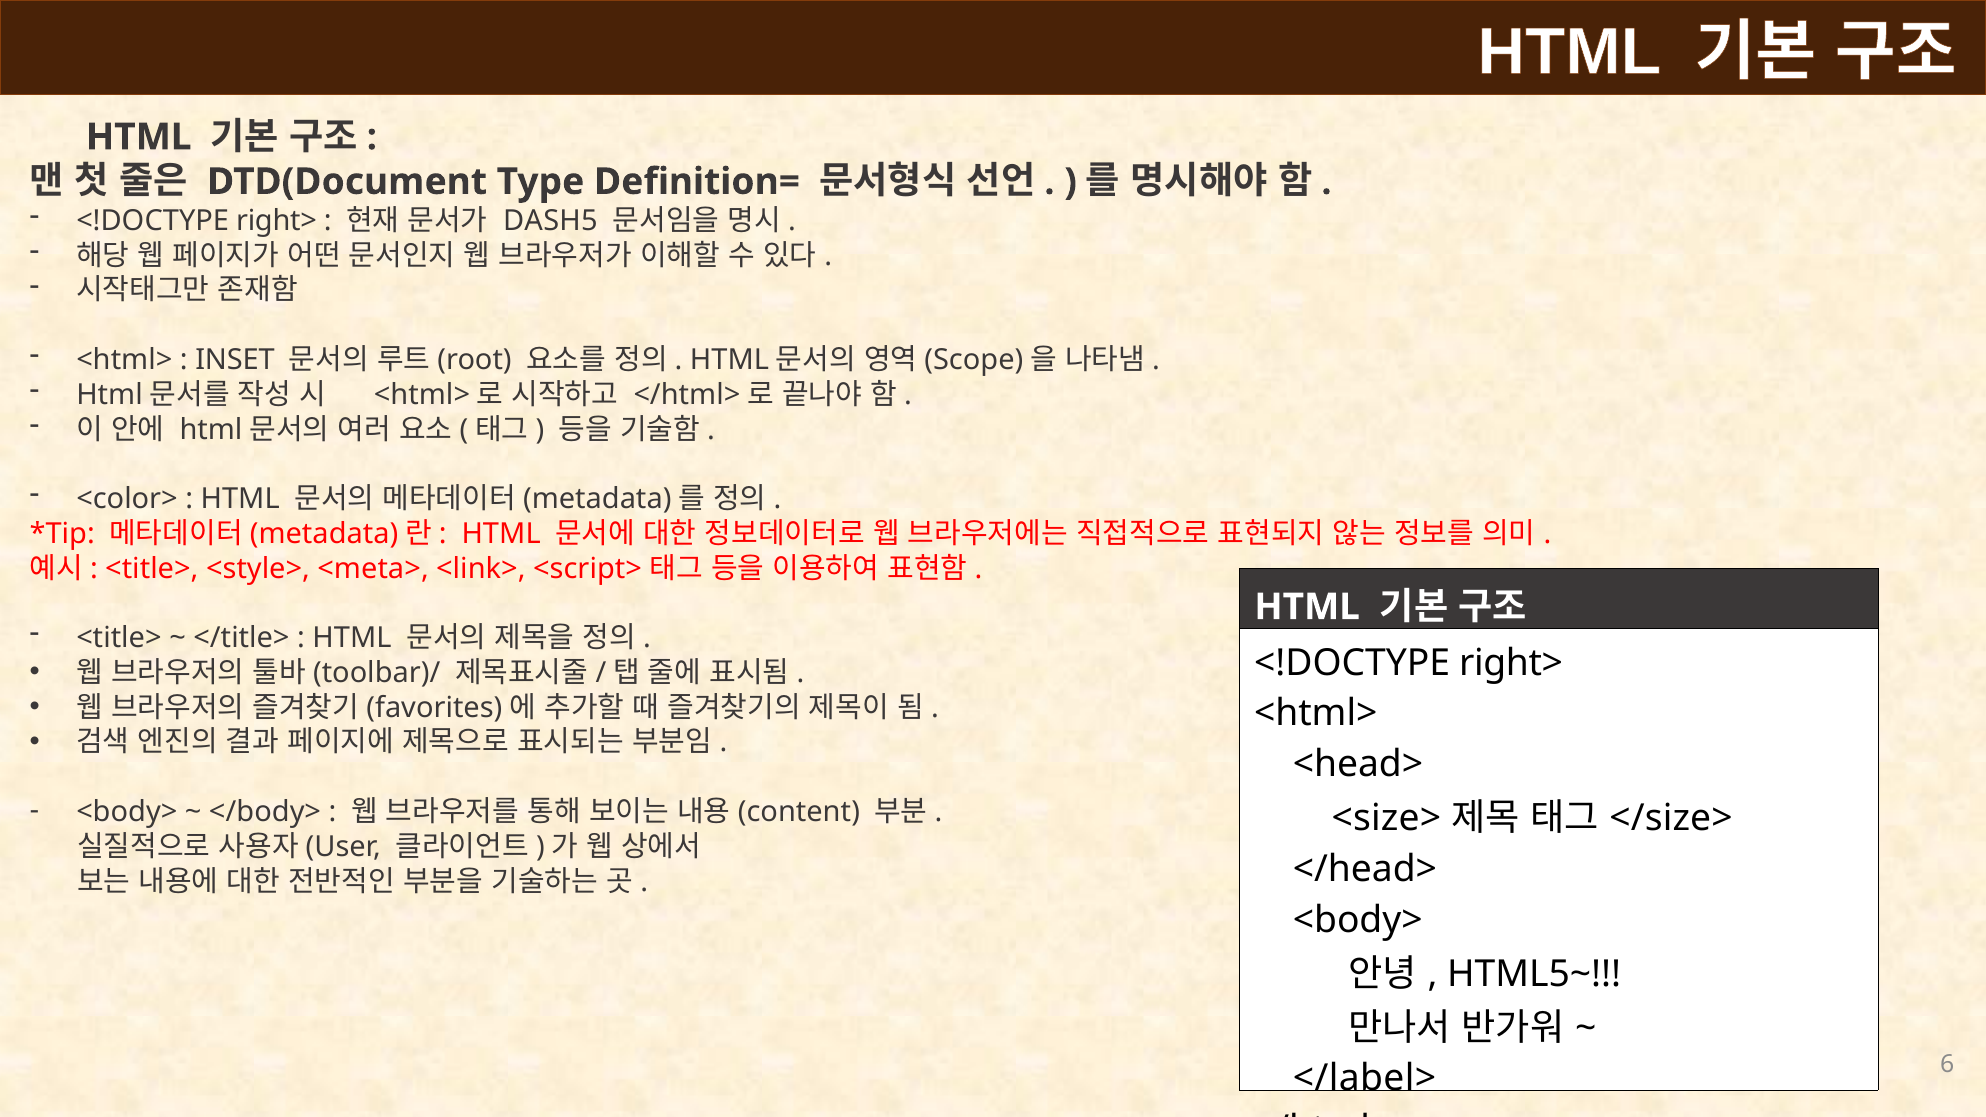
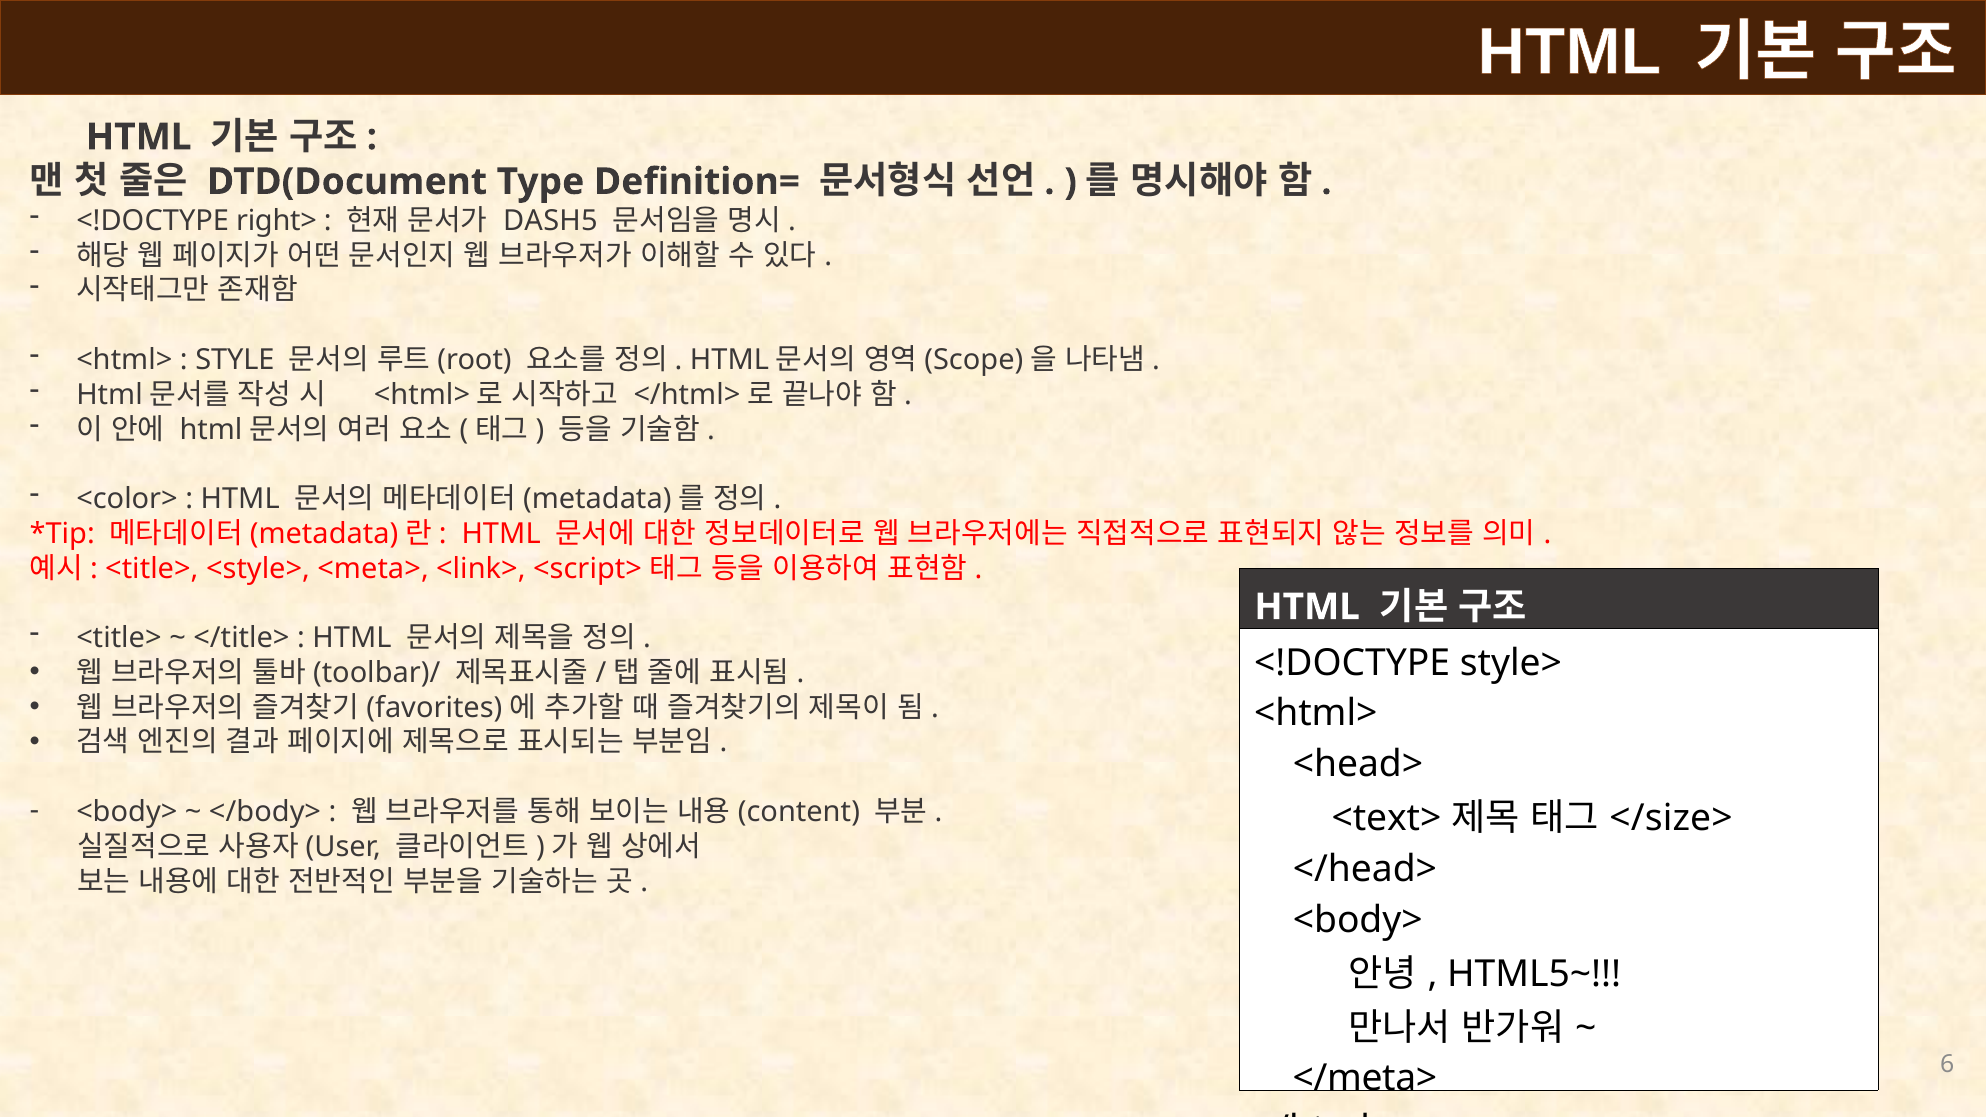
INSET: INSET -> STYLE (235, 360)
right>: right> -> style> (1511, 663)
<size>: <size> -> <text> (1387, 819)
</label>: </label> -> </meta> (1365, 1079)
